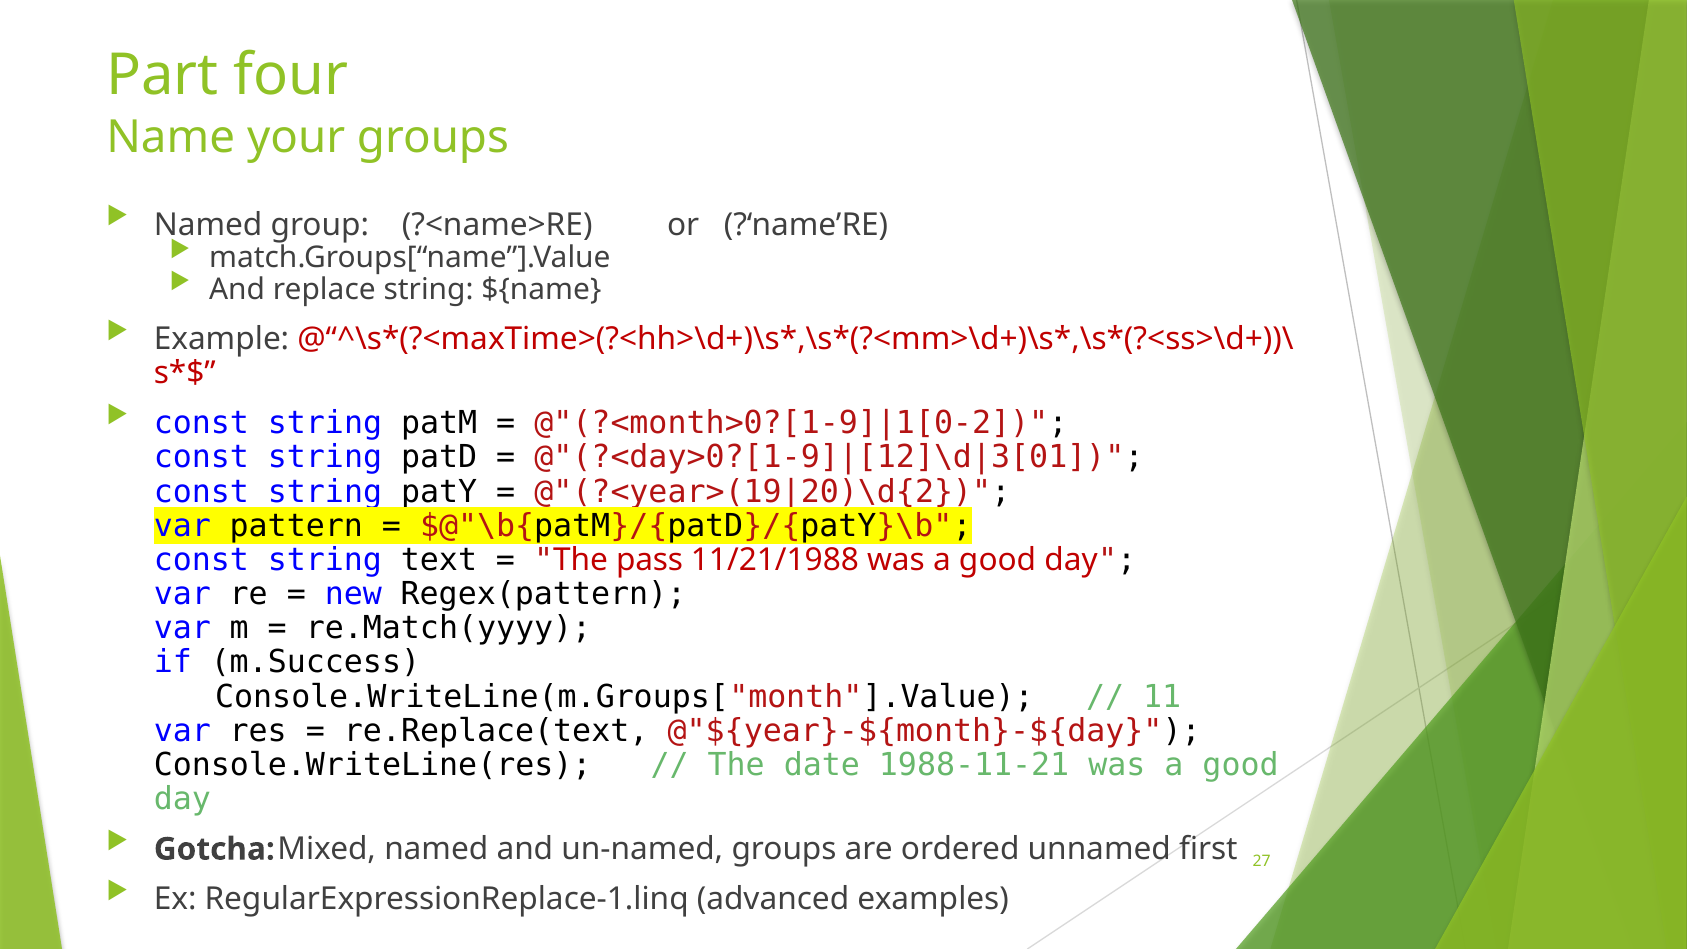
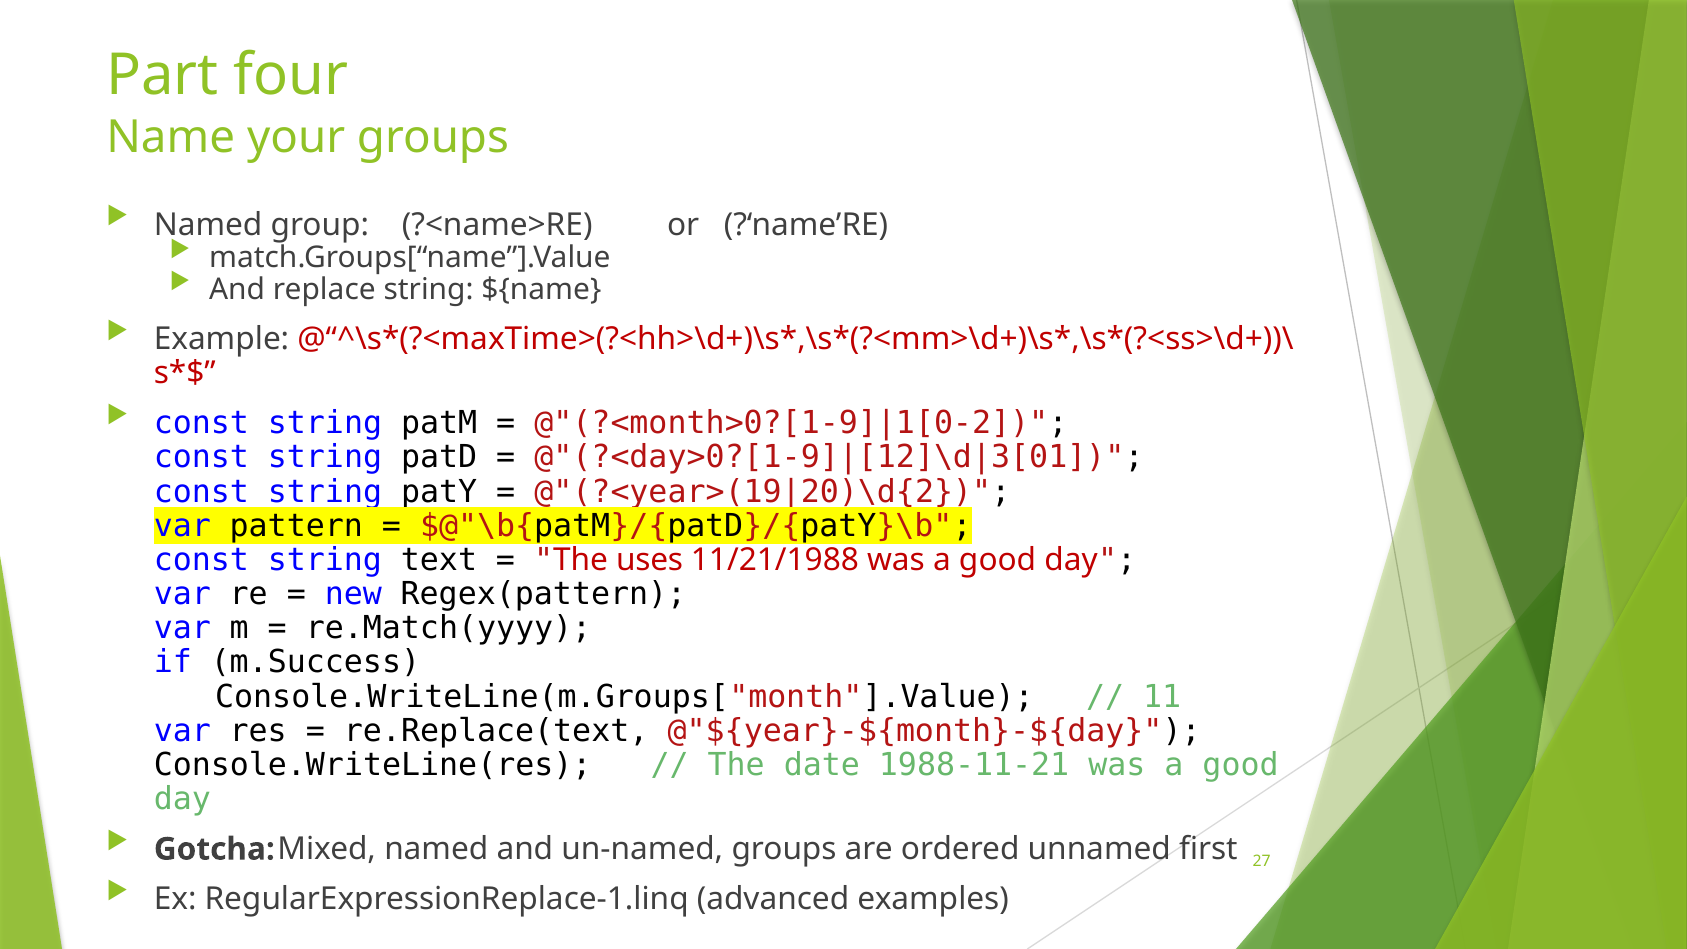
pass: pass -> uses (650, 560)
